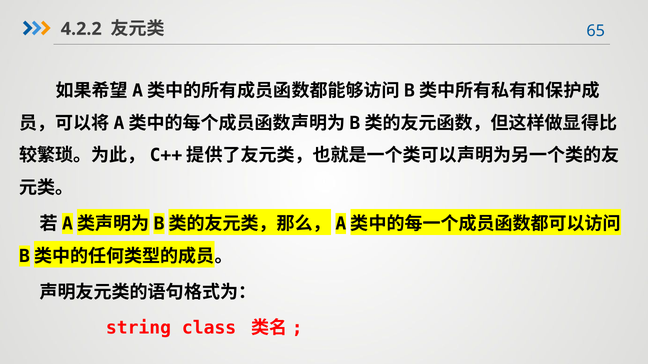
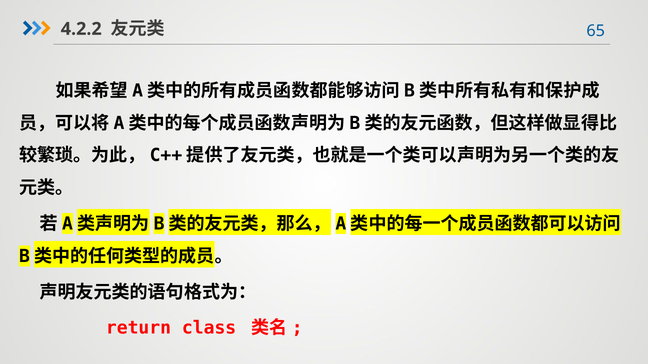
string: string -> return (138, 328)
